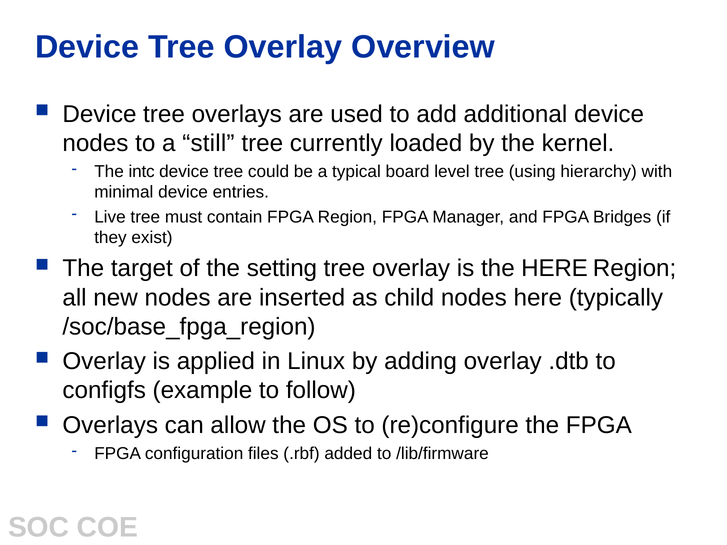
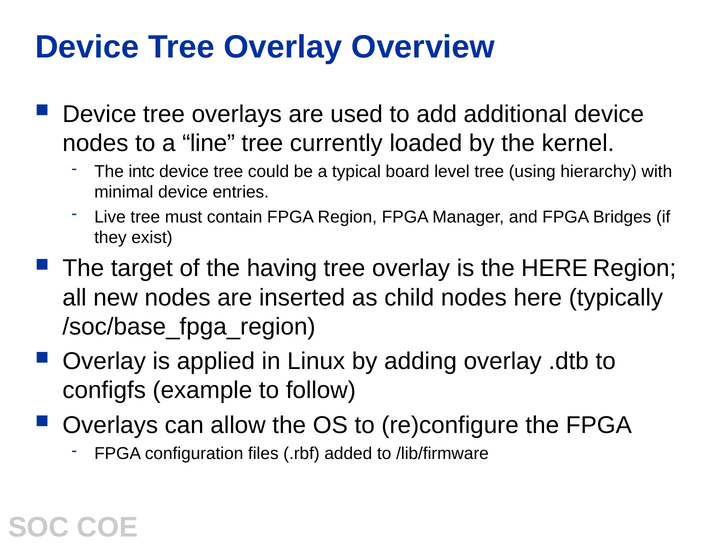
still: still -> line (209, 143)
setting: setting -> having (282, 269)
